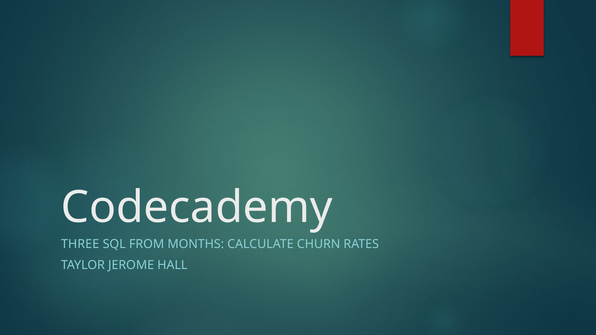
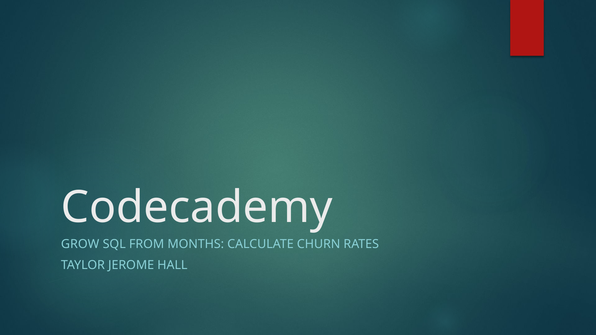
THREE: THREE -> GROW (80, 244)
